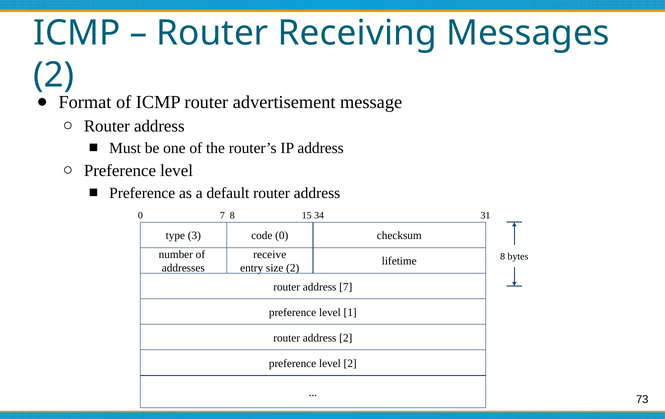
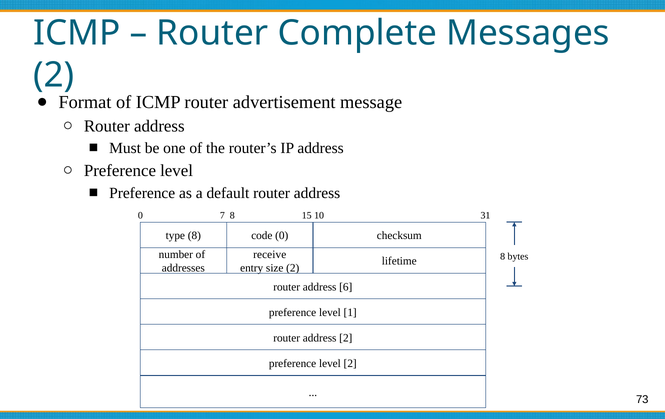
Receiving: Receiving -> Complete (357, 33)
34: 34 -> 10 (319, 215)
type 3: 3 -> 8 (194, 236)
address 7: 7 -> 6 (346, 287)
